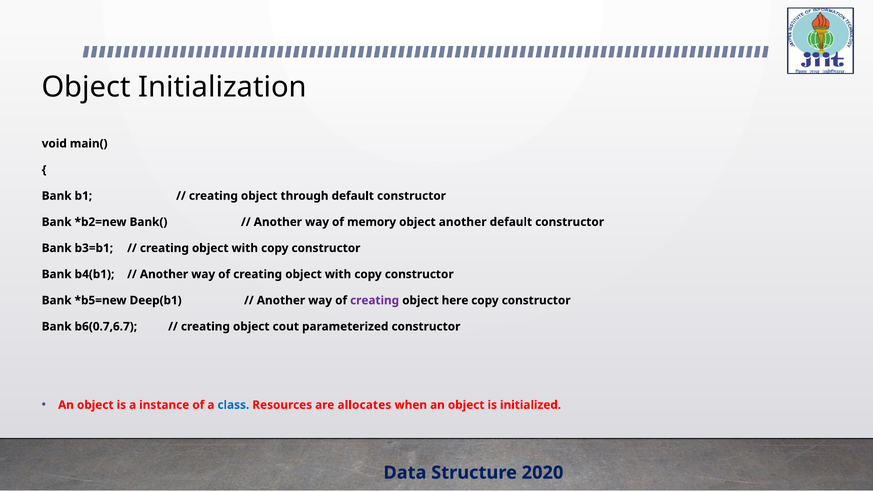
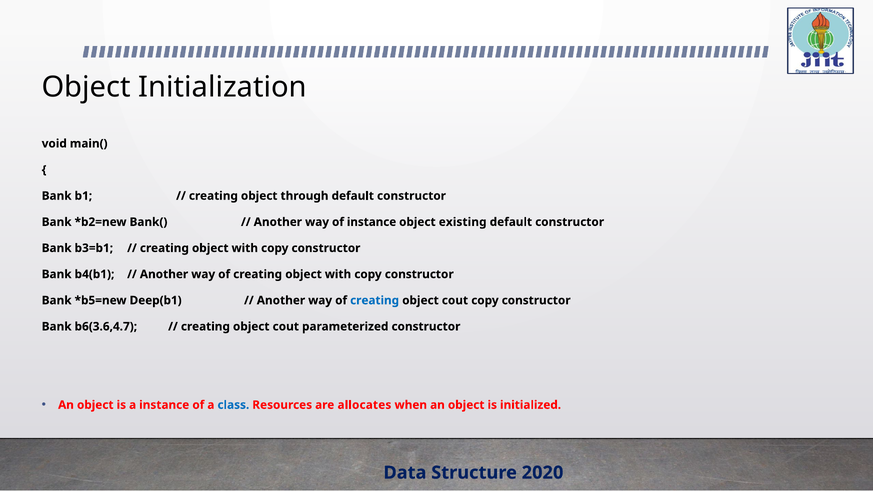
of memory: memory -> instance (372, 222)
object another: another -> existing (463, 222)
creating colour: purple -> blue (375, 300)
here: here -> cout (455, 300)
b6(0.7,6.7: b6(0.7,6.7 -> b6(3.6,4.7 (106, 327)
